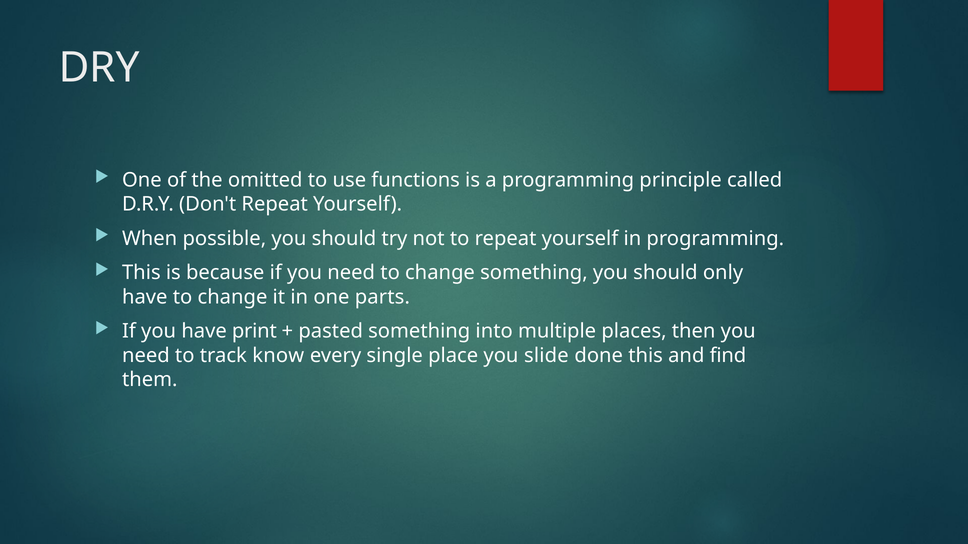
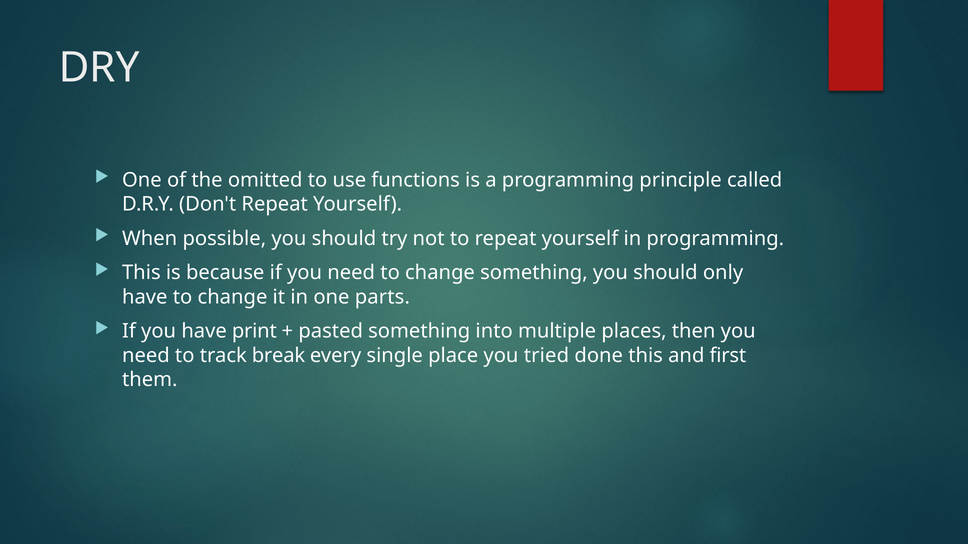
know: know -> break (278, 356)
slide: slide -> tried (546, 356)
find: find -> first (728, 356)
